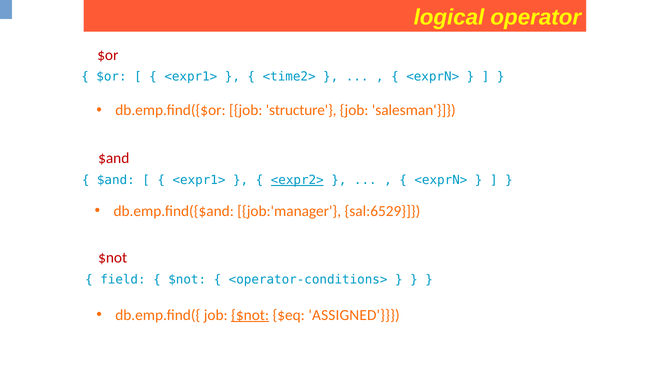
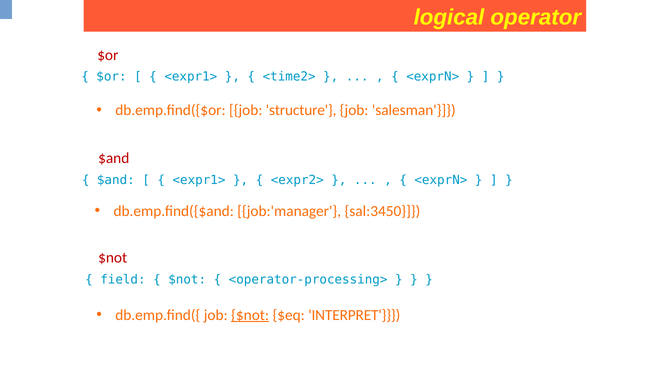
<expr2> underline: present -> none (297, 180)
sal:6529: sal:6529 -> sal:3450 (382, 211)
<operator-conditions>: <operator-conditions> -> <operator-processing> (308, 279)
ASSIGNED: ASSIGNED -> INTERPRET (354, 315)
